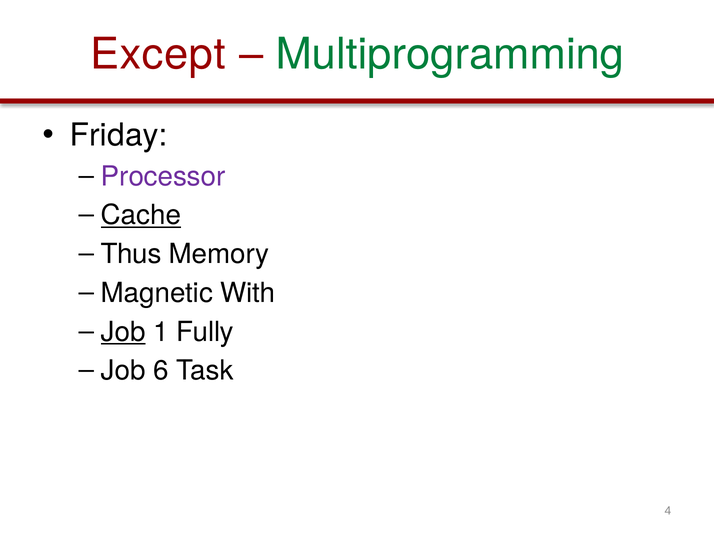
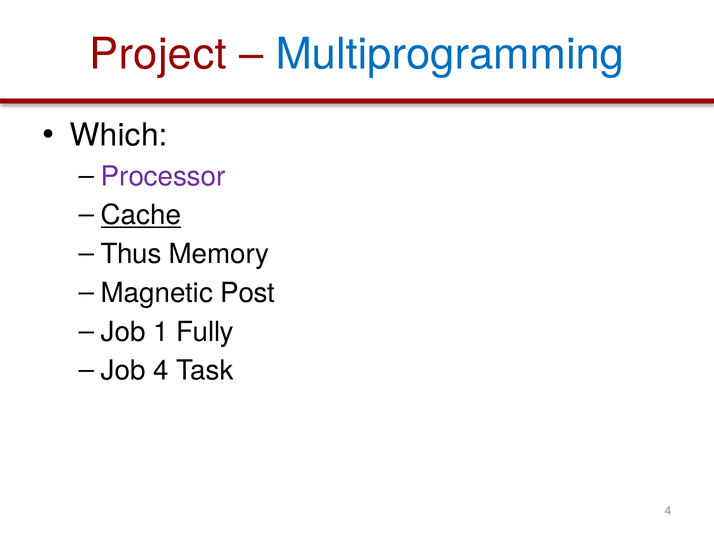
Except: Except -> Project (158, 54)
Multiprogramming colour: green -> blue (450, 54)
Friday: Friday -> Which (119, 136)
With: With -> Post (248, 293)
Job underline: present -> none (123, 332)
Job 6: 6 -> 4 (161, 371)
